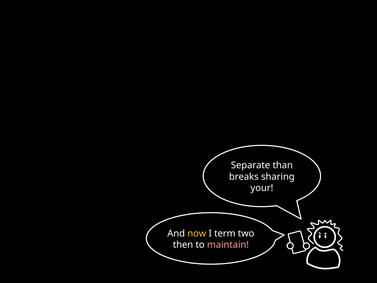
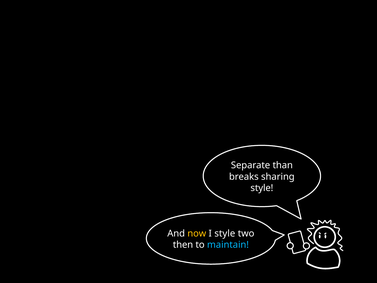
your: your -> style (262, 188)
I term: term -> style (225, 233)
maintain colour: pink -> light blue (228, 245)
